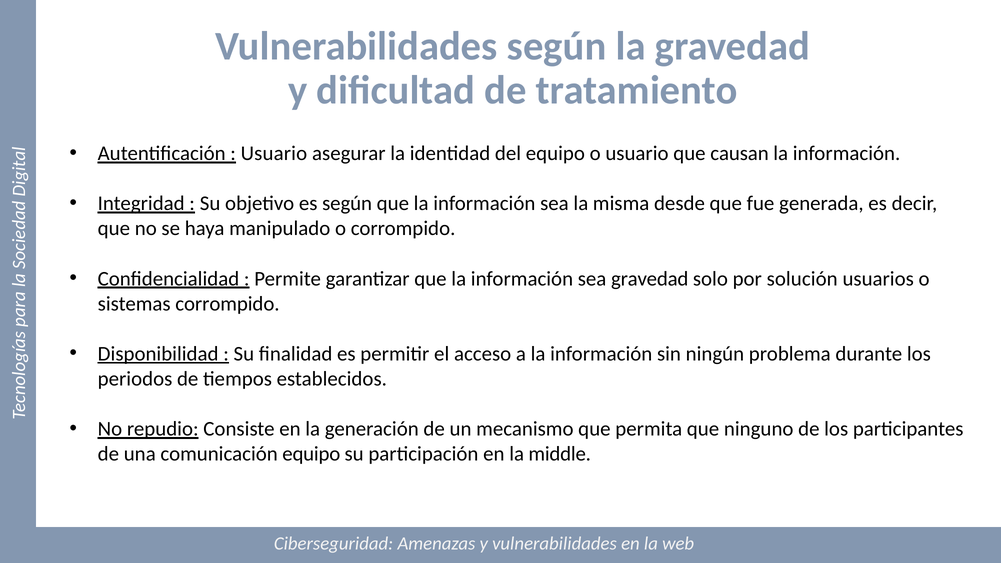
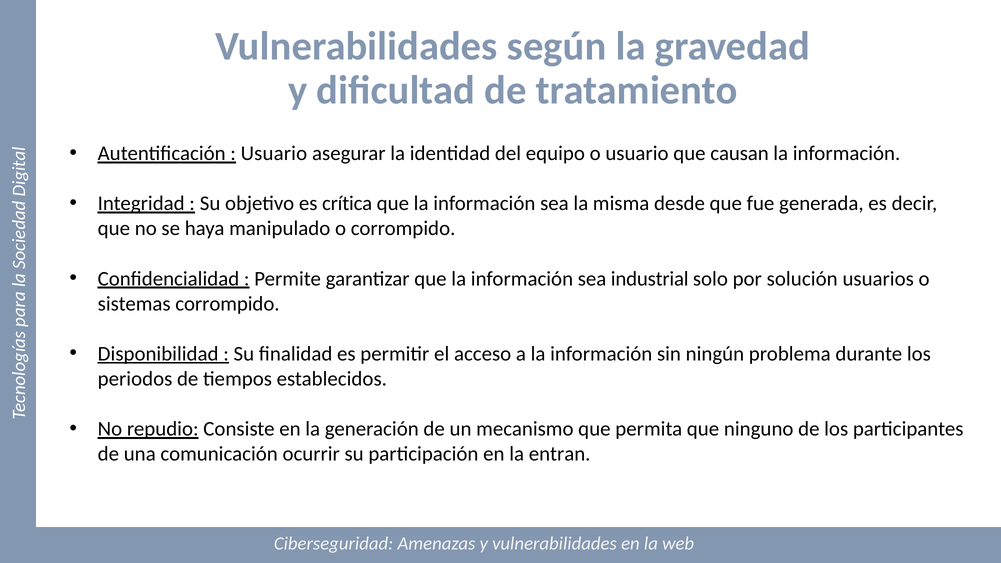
es según: según -> crítica (347, 204)
sea gravedad: gravedad -> industrial (650, 279)
comunicación equipo: equipo -> ocurrir (311, 454)
middle: middle -> entran (560, 454)
